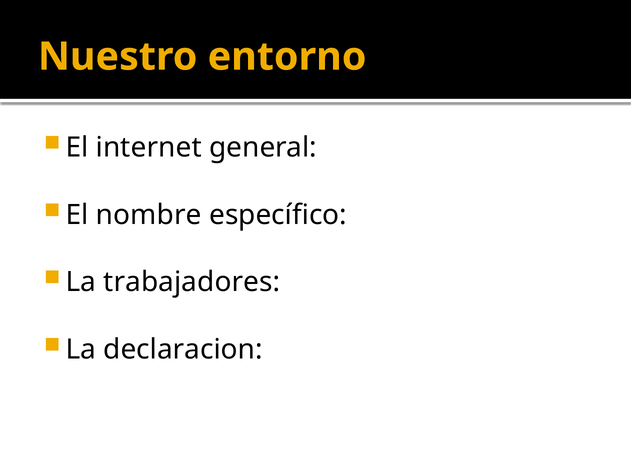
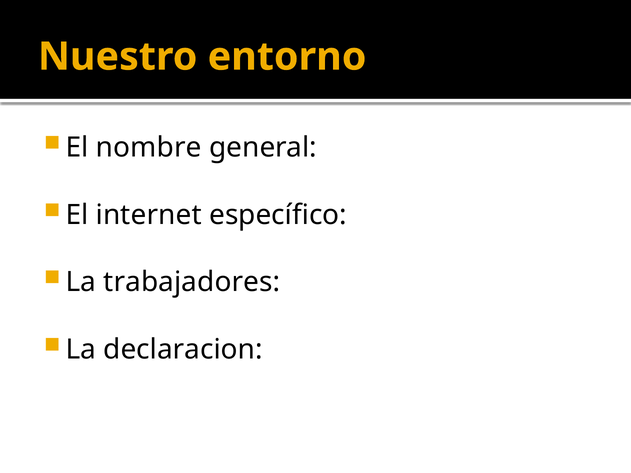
internet: internet -> nombre (149, 148)
nombre: nombre -> internet (149, 215)
